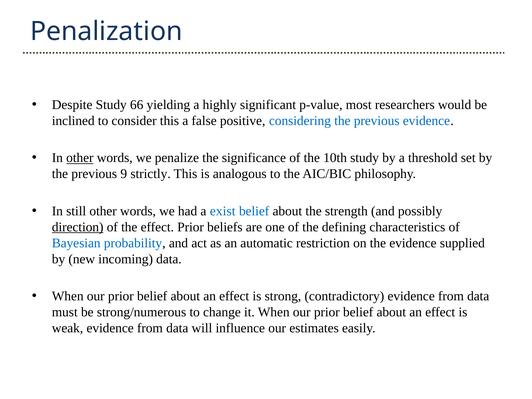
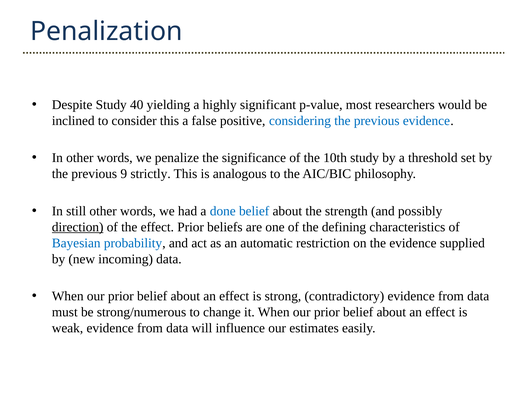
66: 66 -> 40 (137, 105)
other underline: present -> none (80, 158)
exist: exist -> done (223, 211)
